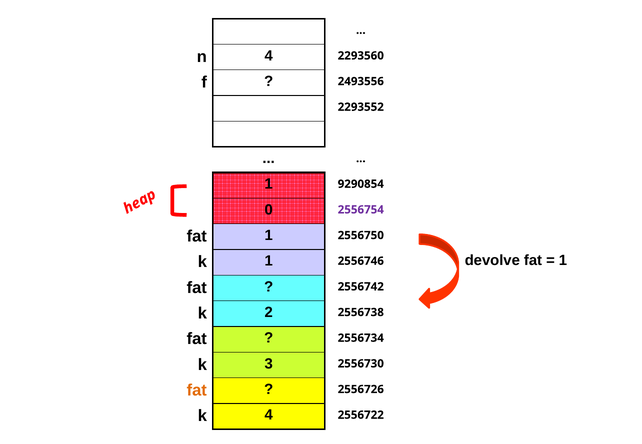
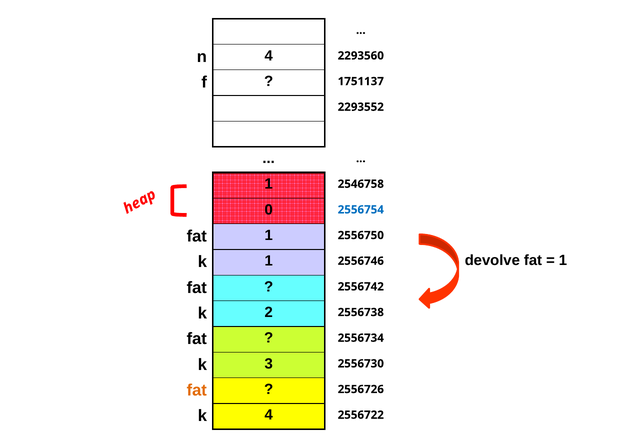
2493556: 2493556 -> 1751137 (361, 81)
9290854: 9290854 -> 2546758 (361, 184)
2556754 colour: purple -> blue (361, 210)
